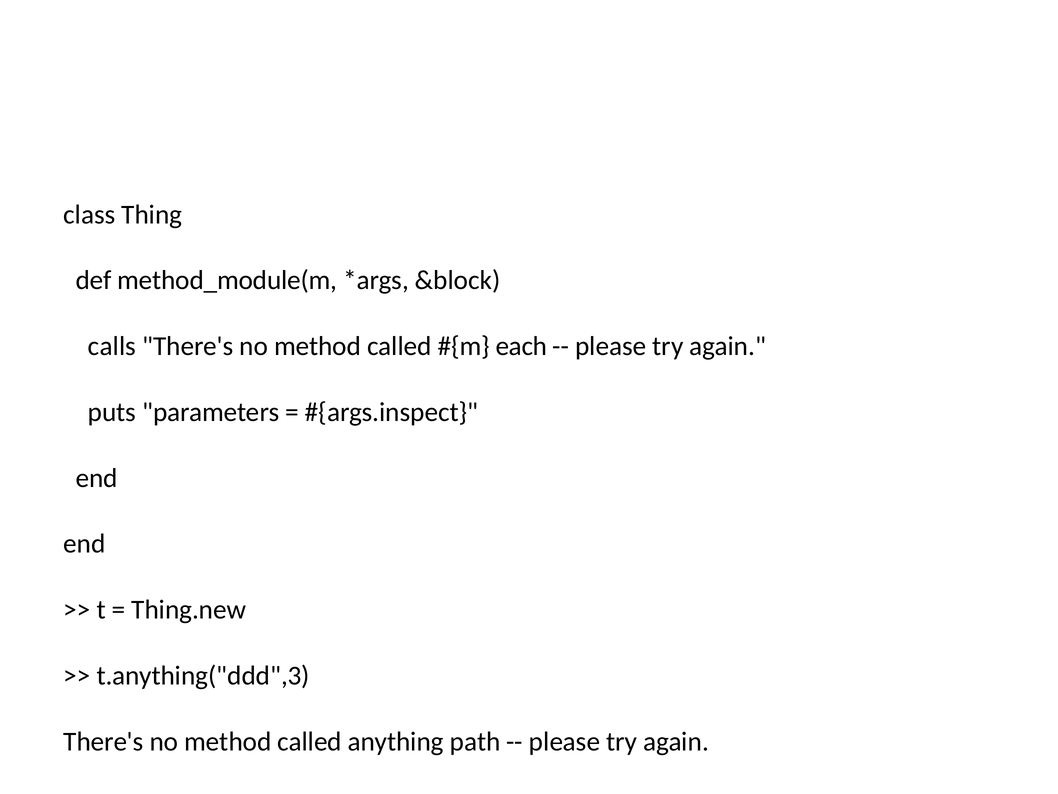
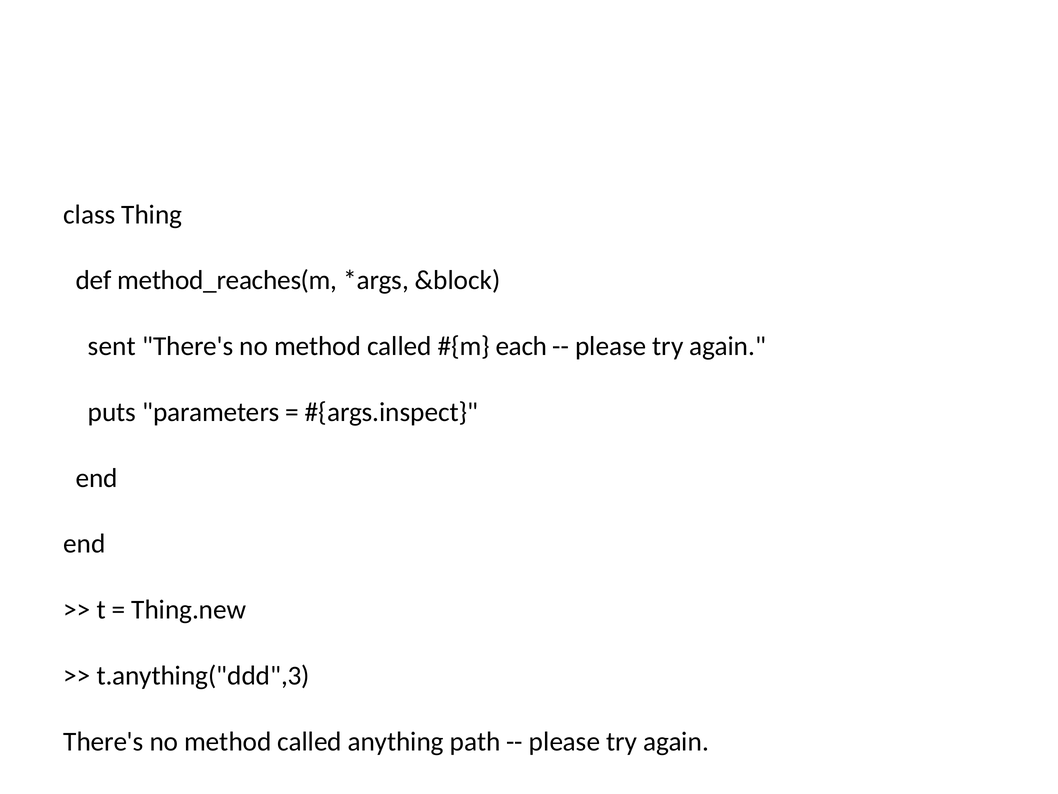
method_module(m: method_module(m -> method_reaches(m (227, 280)
calls: calls -> sent (112, 346)
